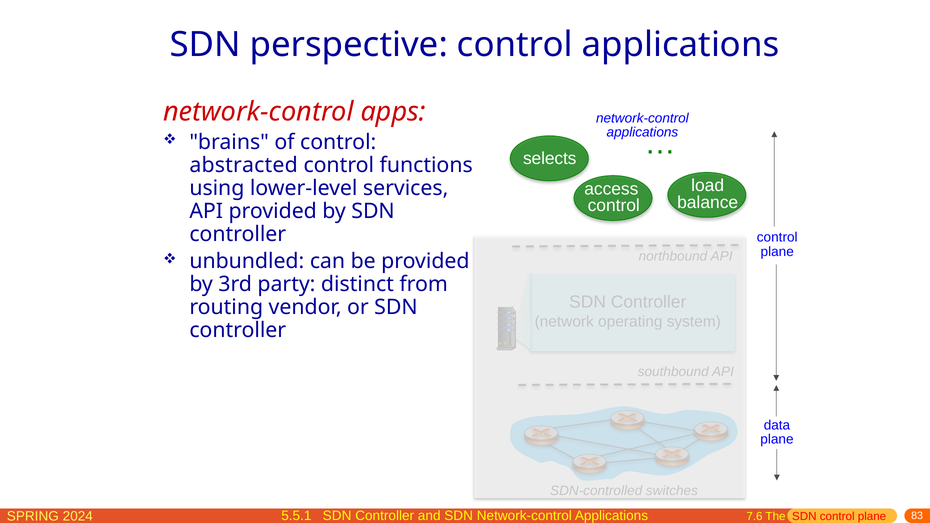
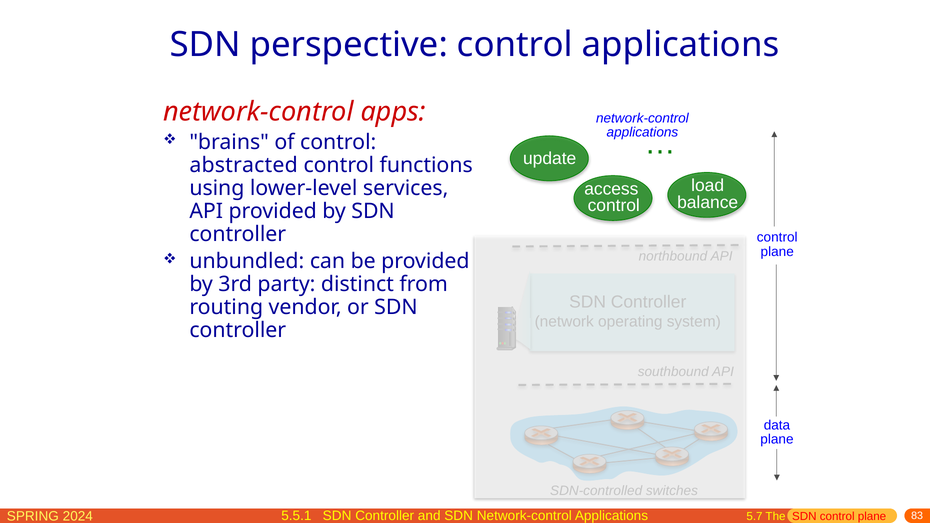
selects: selects -> update (550, 158)
7.6: 7.6 -> 5.7 (755, 517)
